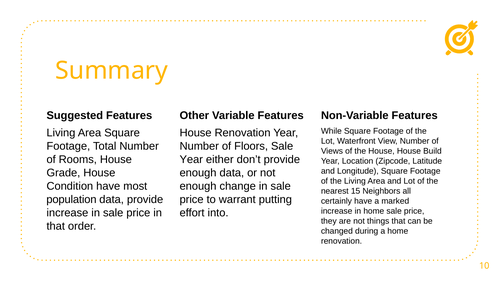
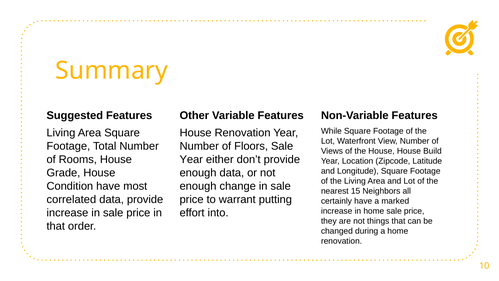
population: population -> correlated (71, 199)
